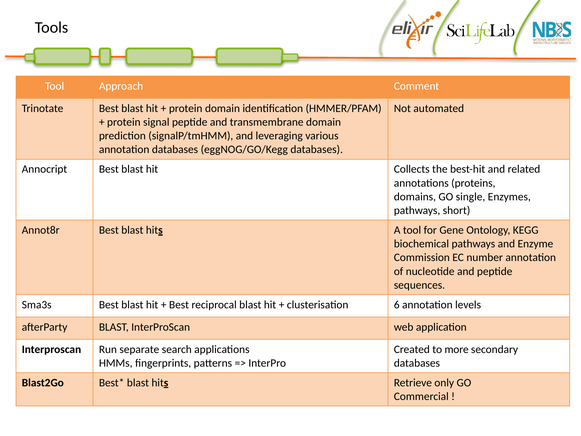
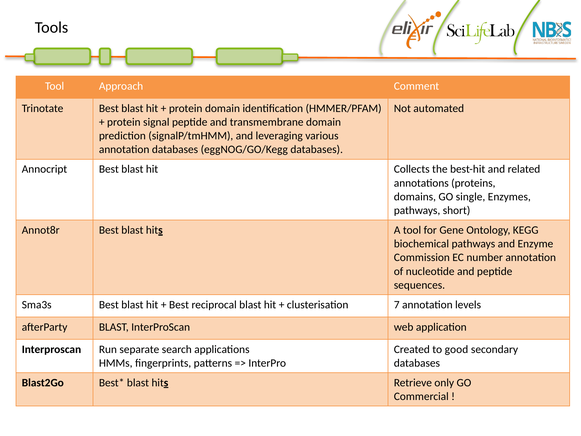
6: 6 -> 7 (397, 304)
more: more -> good (456, 349)
